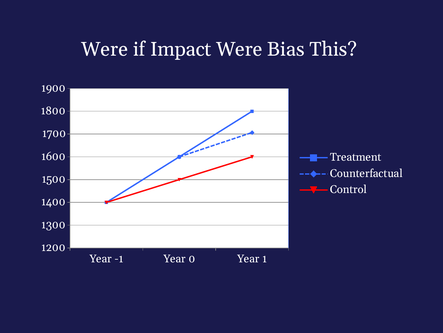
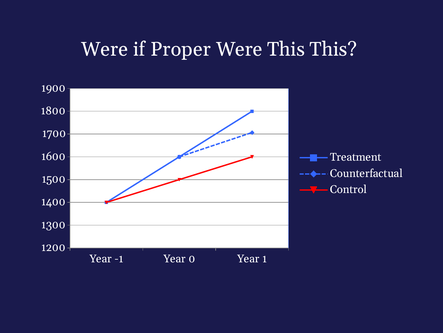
Impact: Impact -> Proper (181, 49)
Were Bias: Bias -> This (286, 49)
